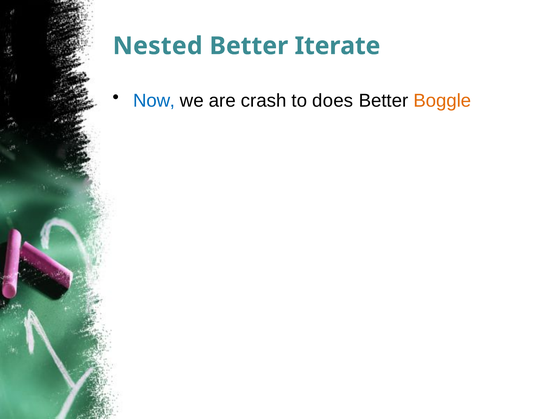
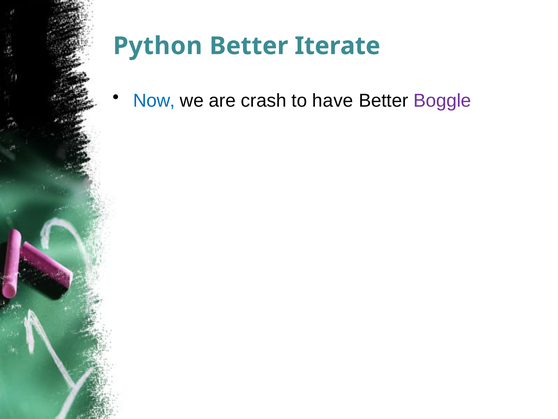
Nested: Nested -> Python (158, 46)
does: does -> have (333, 100)
Boggle colour: orange -> purple (442, 100)
